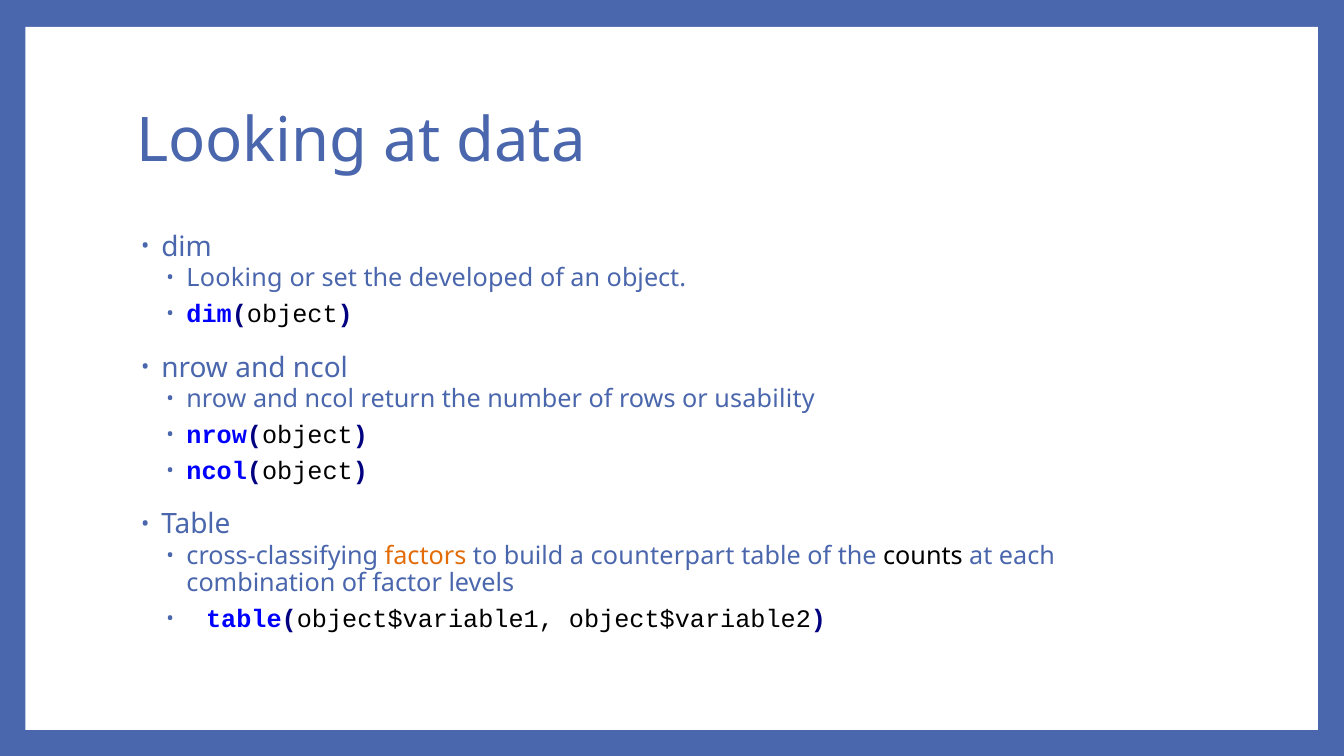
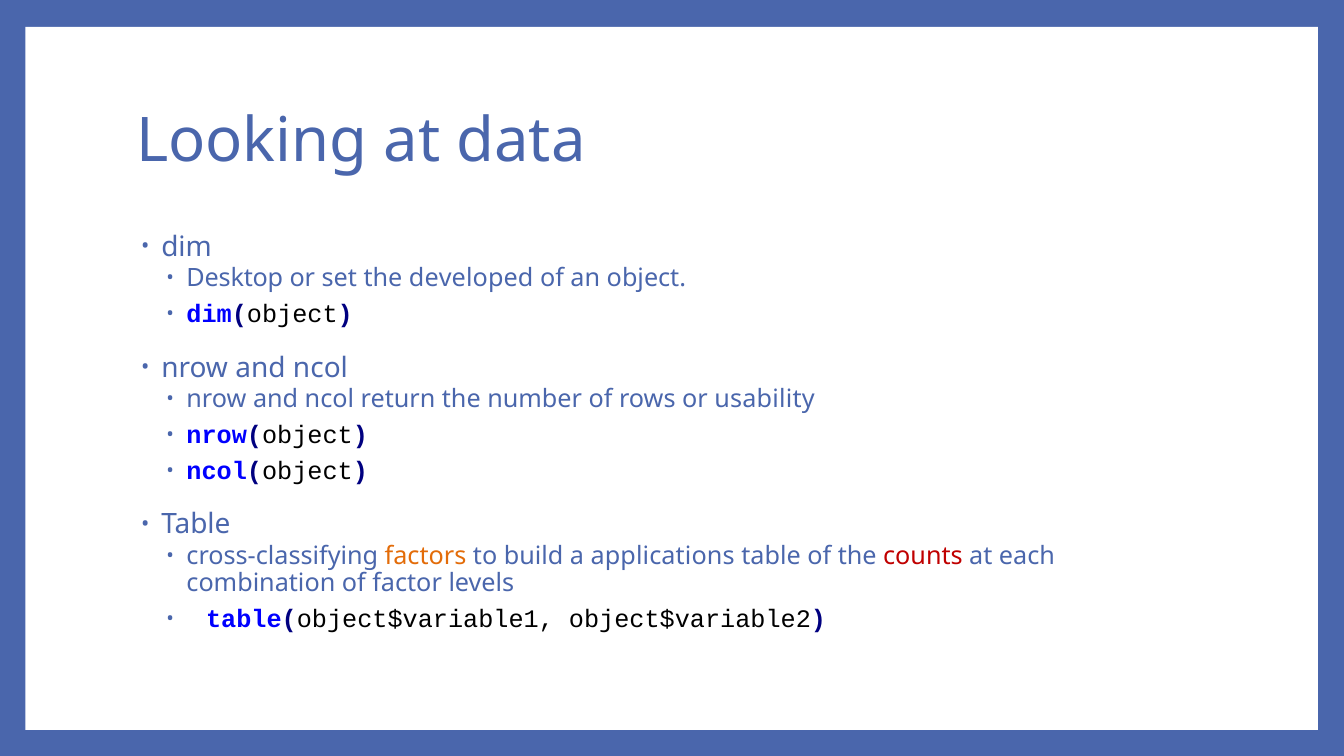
Looking: Looking -> Desktop (235, 278)
counterpart: counterpart -> applications (663, 556)
counts colour: black -> red (923, 556)
